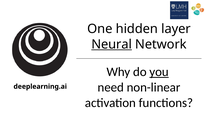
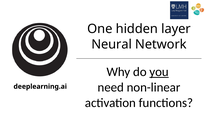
Neural underline: present -> none (112, 44)
